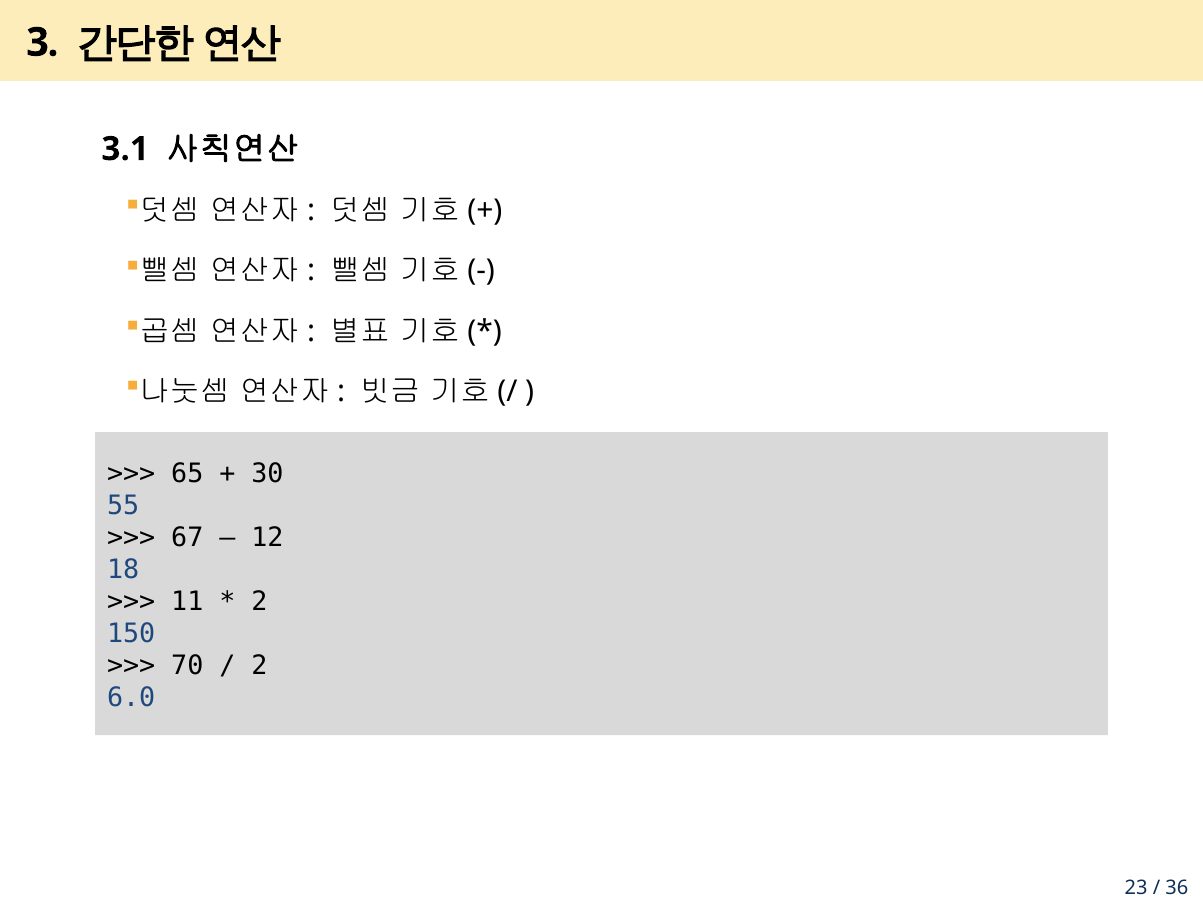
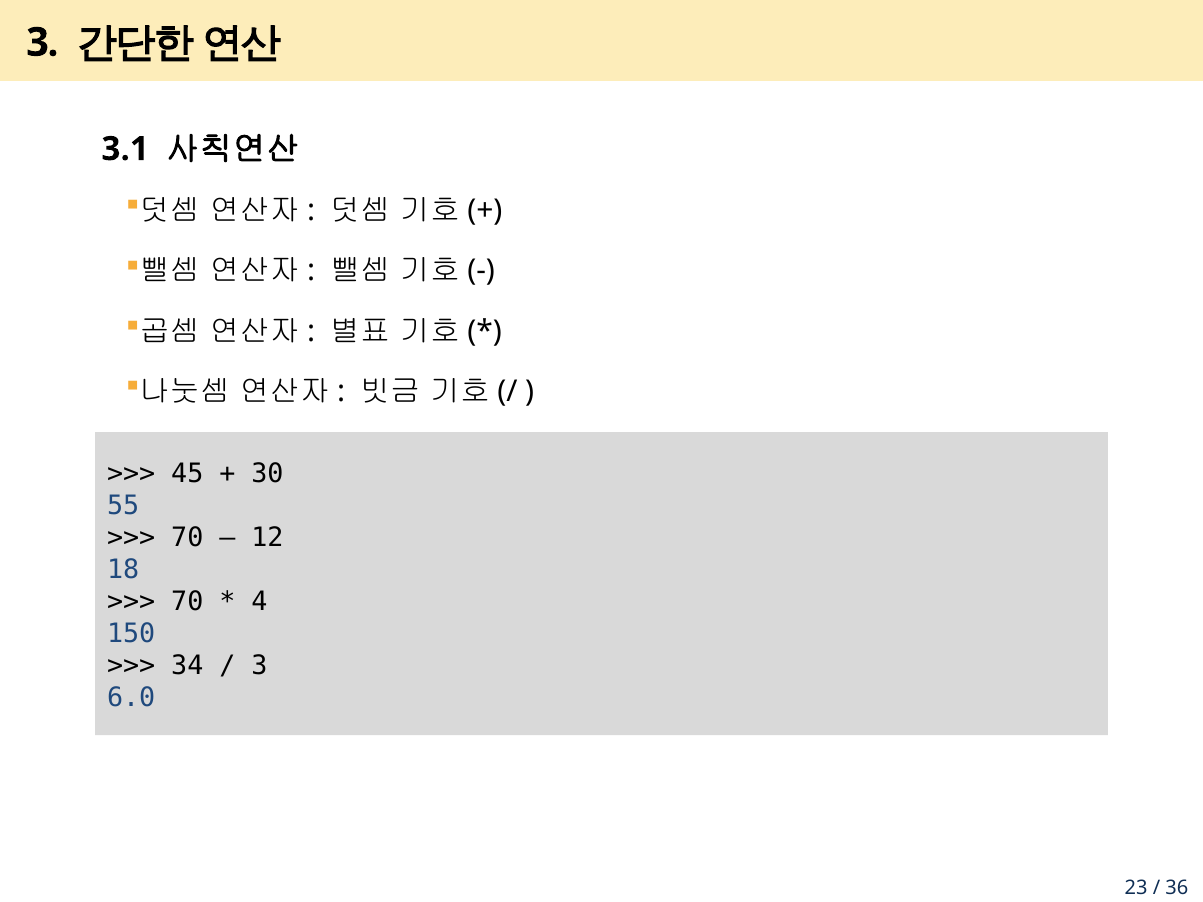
65: 65 -> 45 (187, 473)
67: 67 -> 70 (187, 538)
11: 11 -> 70 (187, 602)
2: 2 -> 4 (259, 602)
70: 70 -> 34 (187, 666)
2: 2 -> 3 (259, 666)
